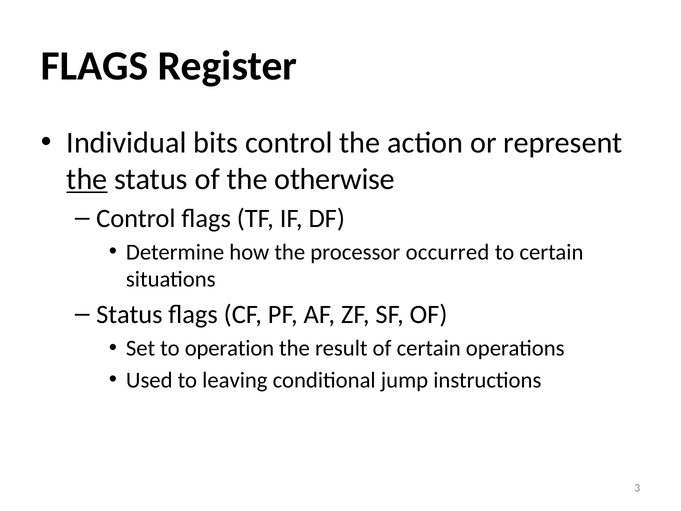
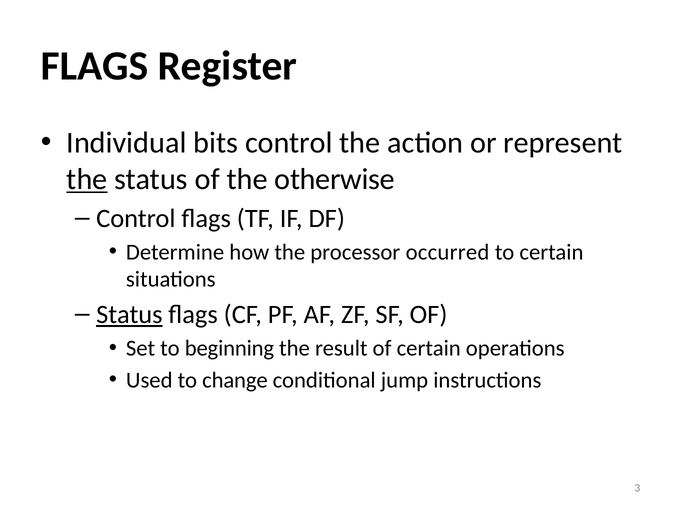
Status underline: none -> present (129, 314)
operation: operation -> beginning (229, 348)
leaving: leaving -> change (235, 380)
